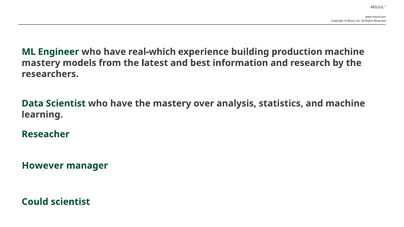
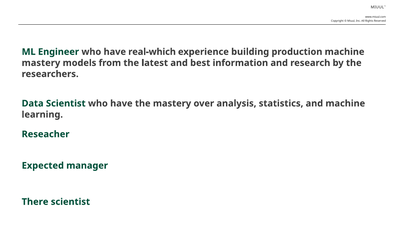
However: However -> Expected (43, 166)
Could: Could -> There (35, 202)
